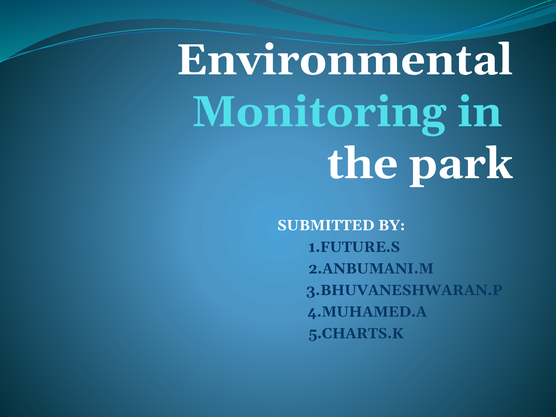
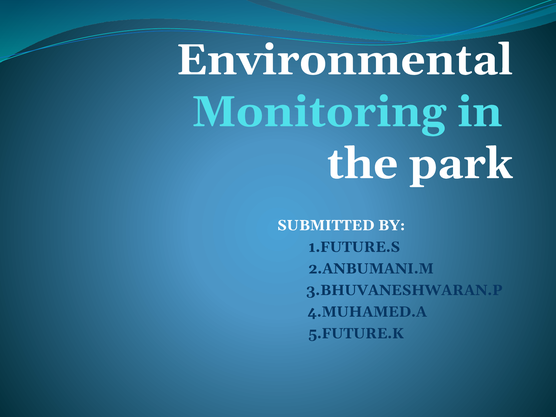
5.CHARTS.K: 5.CHARTS.K -> 5.FUTURE.K (356, 333)
